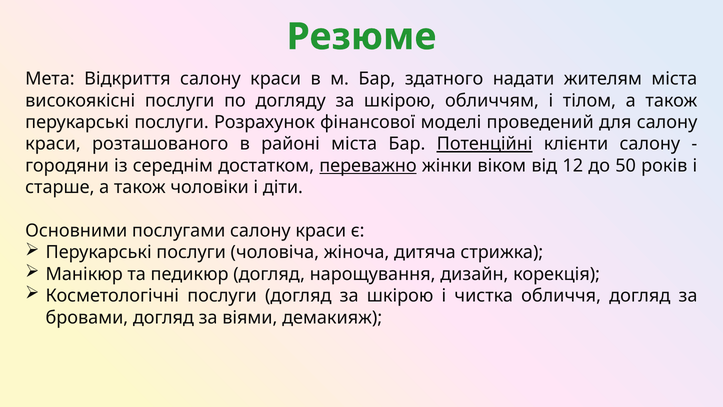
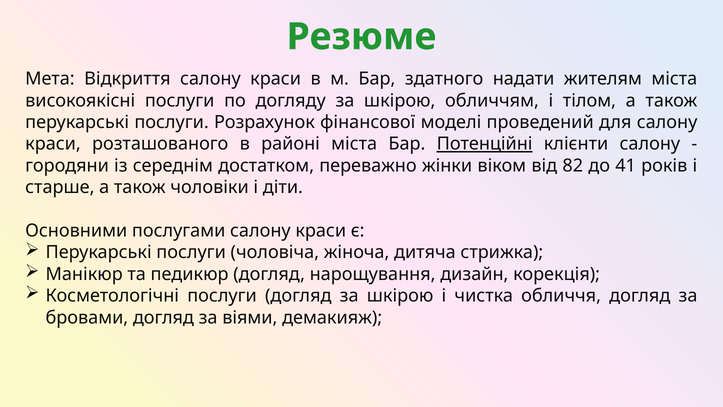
переважно underline: present -> none (368, 166)
12: 12 -> 82 (573, 166)
50: 50 -> 41 (626, 166)
